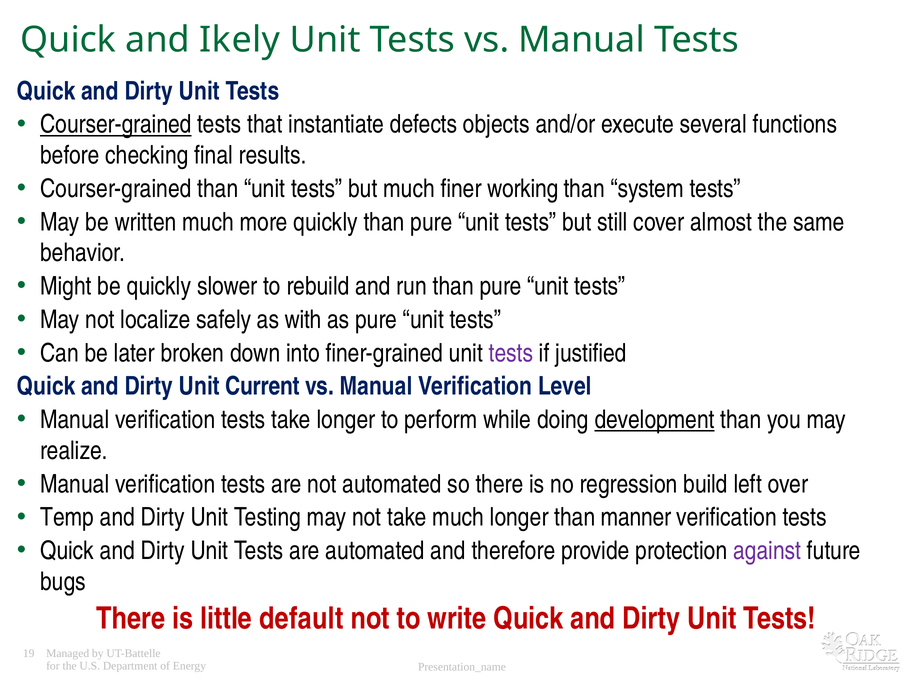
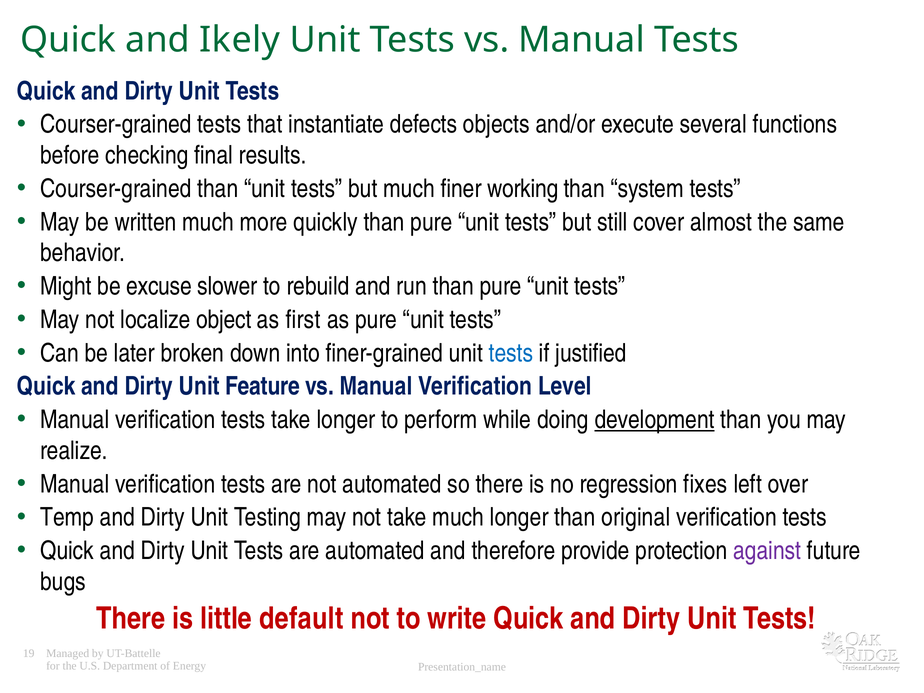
Courser-grained underline: present -> none (116, 125)
be quickly: quickly -> excuse (159, 286)
safely: safely -> object (224, 320)
with: with -> first (303, 320)
tests colour: purple -> blue (511, 353)
Current: Current -> Feature (263, 387)
build: build -> fixes (705, 484)
manner: manner -> original (636, 518)
